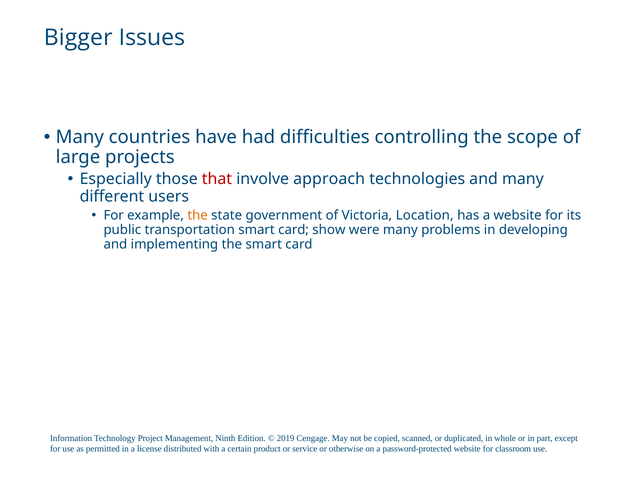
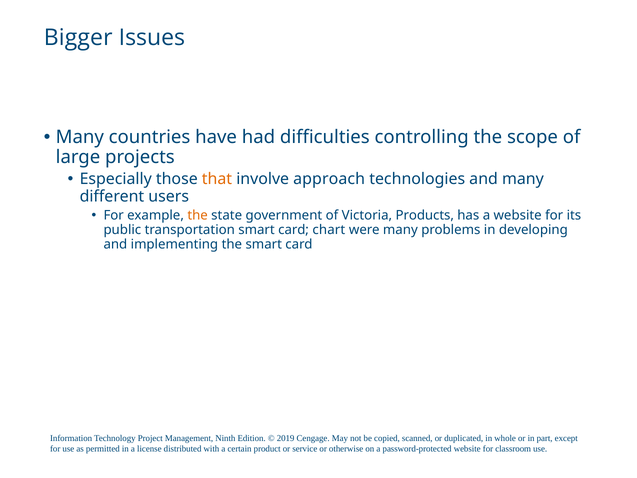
that colour: red -> orange (217, 179)
Location: Location -> Products (425, 215)
show: show -> chart (329, 230)
